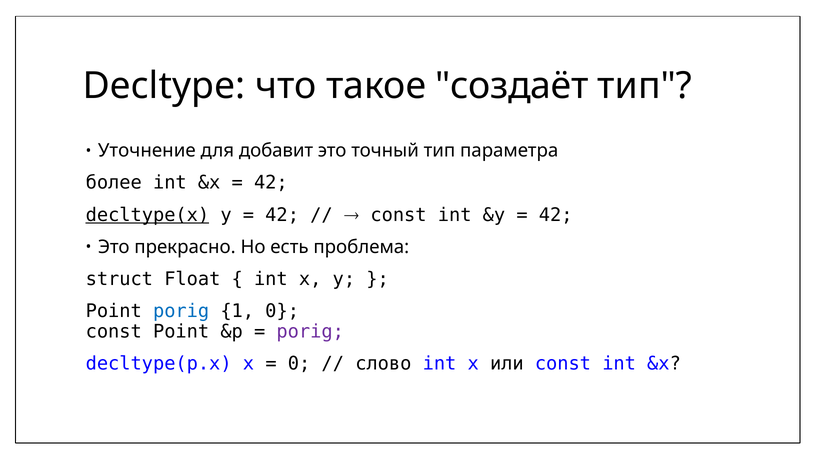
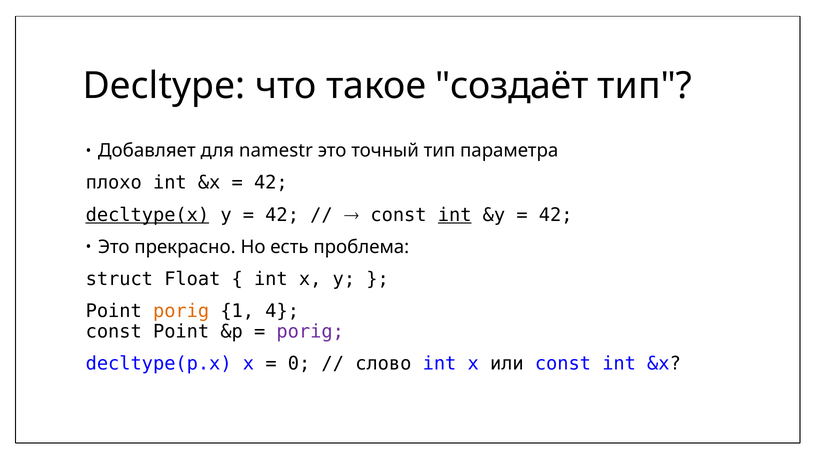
Уточнение: Уточнение -> Добавляет (147, 151)
добавит: добавит -> namestr (276, 151)
более: более -> плохо (114, 183)
int underline: none -> present (455, 215)
porig colour: blue -> orange (181, 311)
1 0: 0 -> 4 (282, 311)
